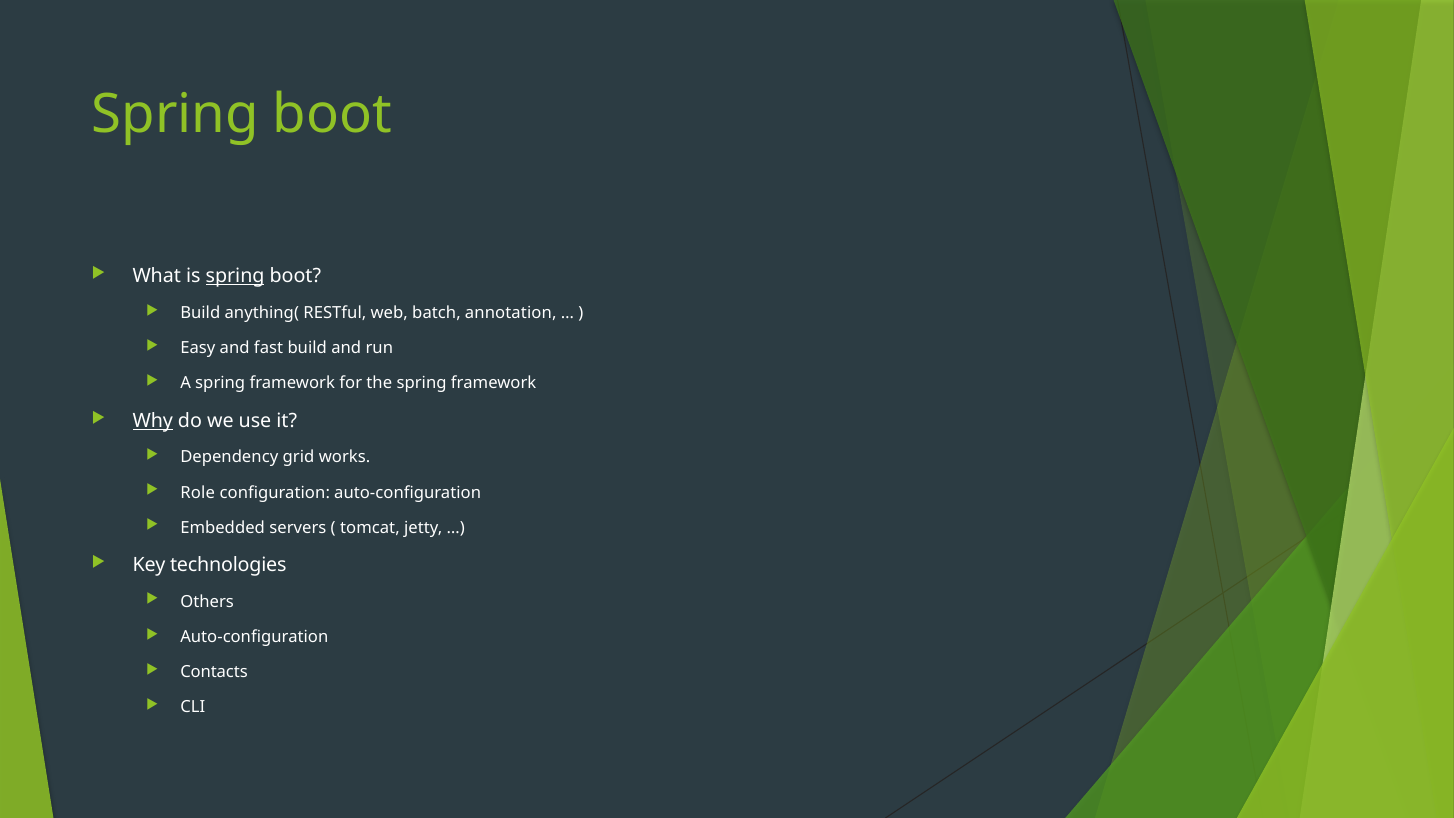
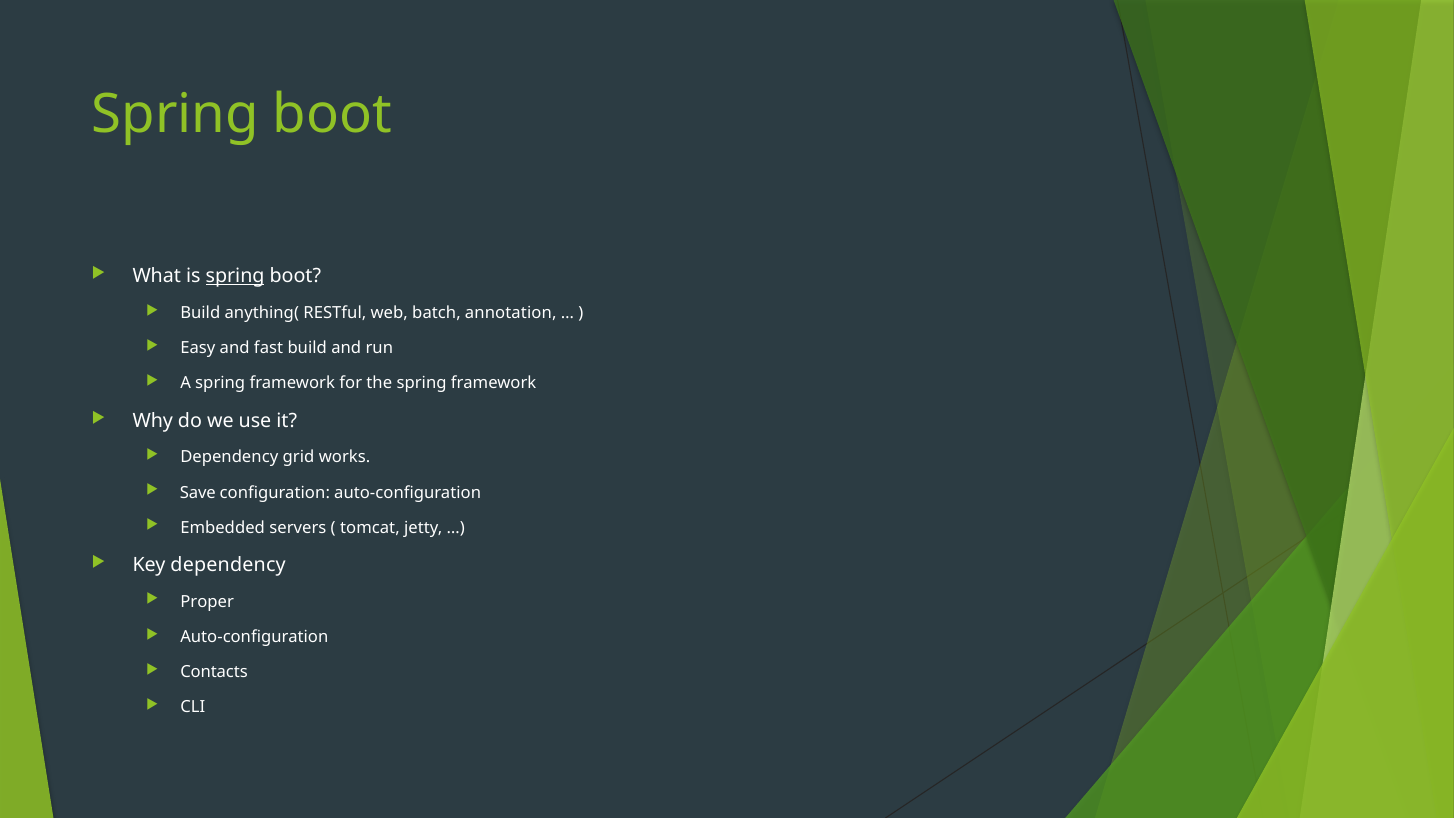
Why underline: present -> none (153, 421)
Role: Role -> Save (198, 493)
Key technologies: technologies -> dependency (228, 565)
Others: Others -> Proper (207, 602)
